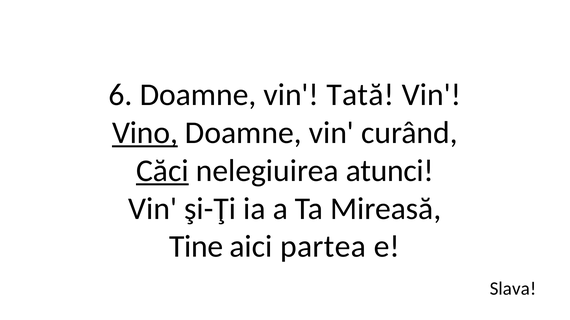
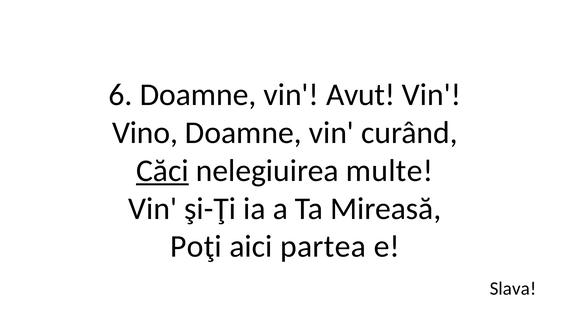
Tată: Tată -> Avut (361, 95)
Vino underline: present -> none (145, 133)
atunci: atunci -> multe (389, 171)
Tine: Tine -> Poţi (196, 247)
